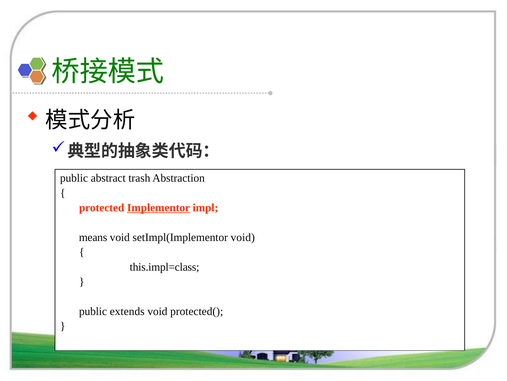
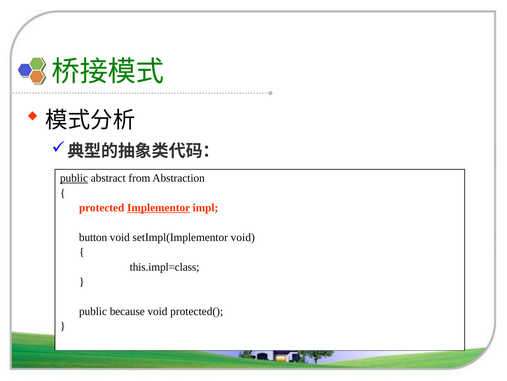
public underline: none -> present (74, 178)
trash: trash -> from (139, 178)
means: means -> button (93, 237)
extends: extends -> because (127, 311)
